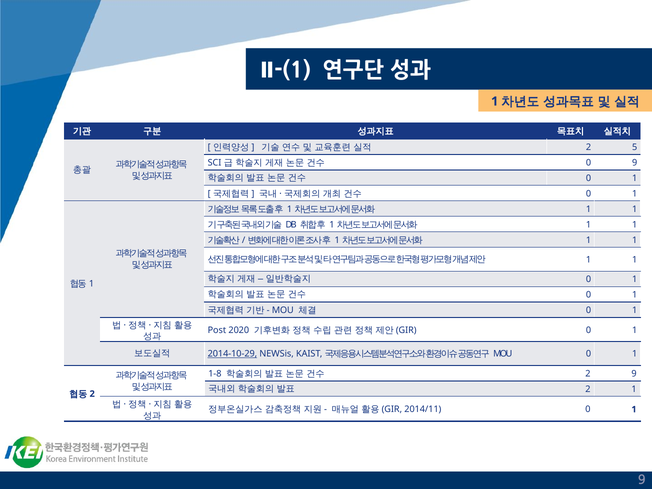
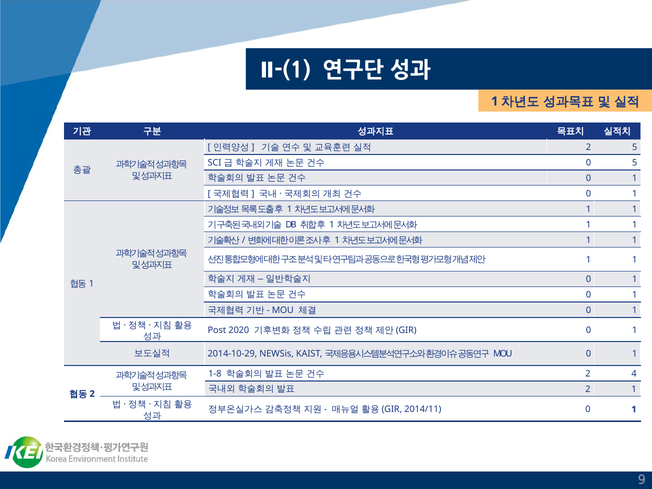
0 9: 9 -> 5 (635, 163)
2014-10-29 underline: present -> none (232, 354)
2 9: 9 -> 4 (634, 374)
